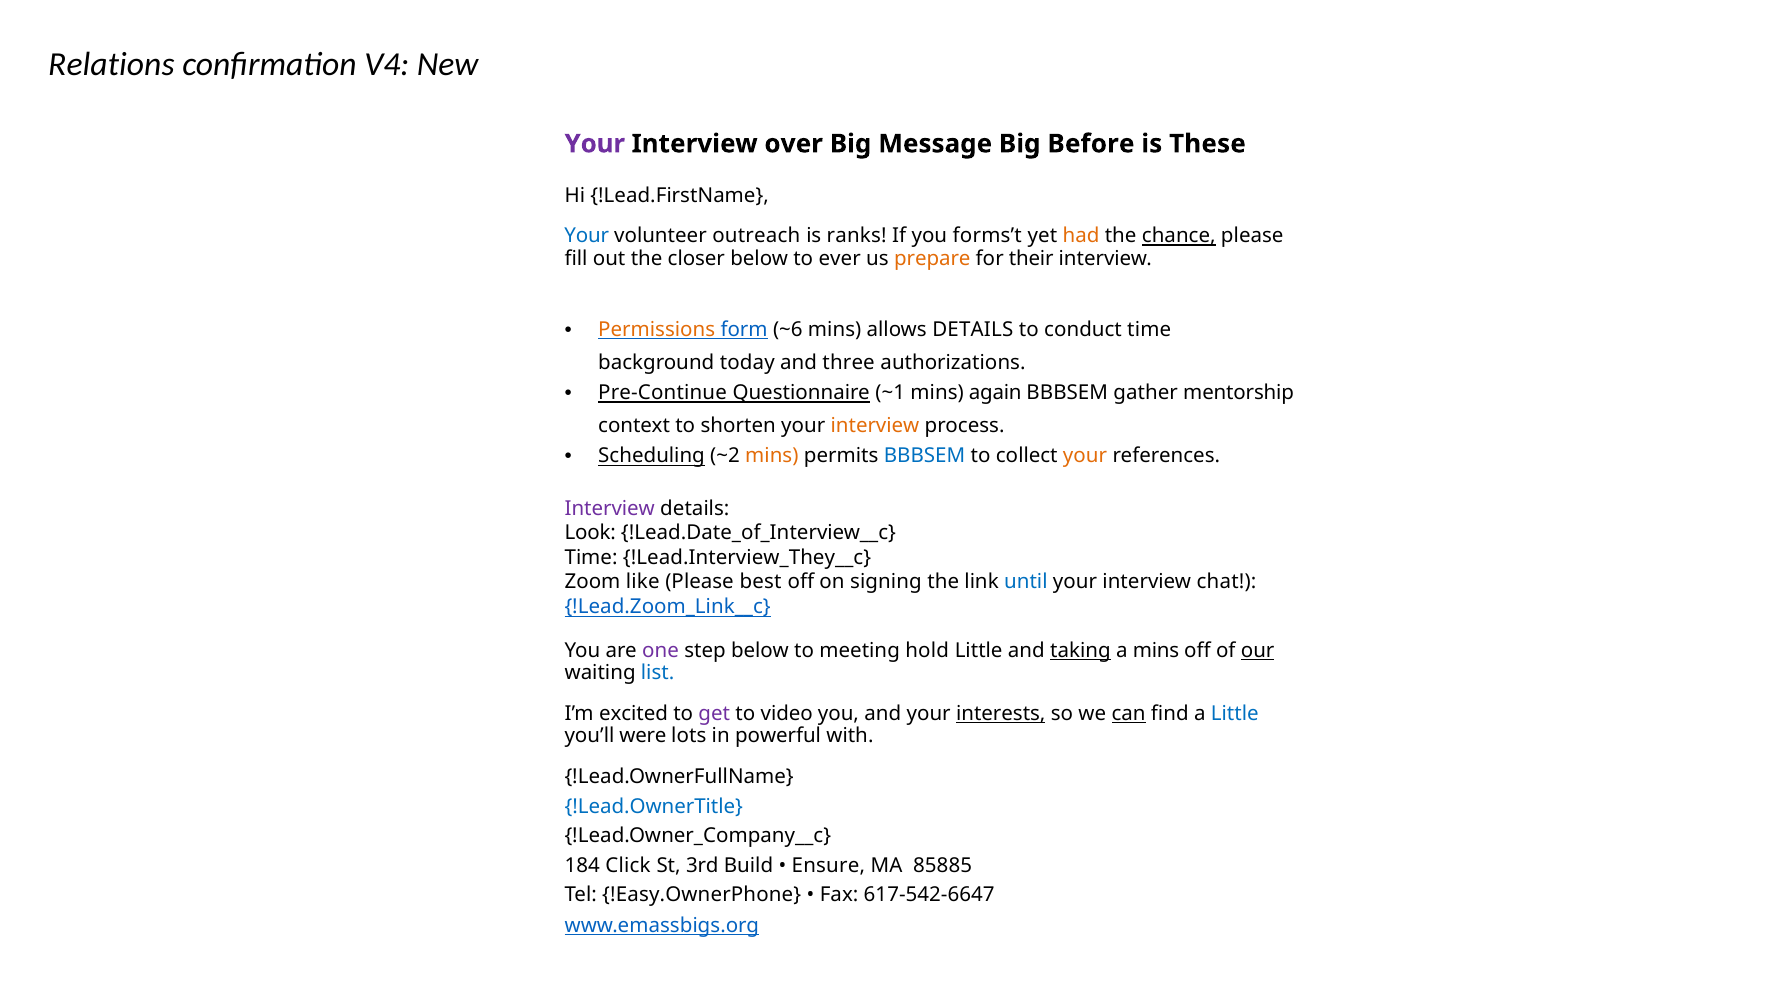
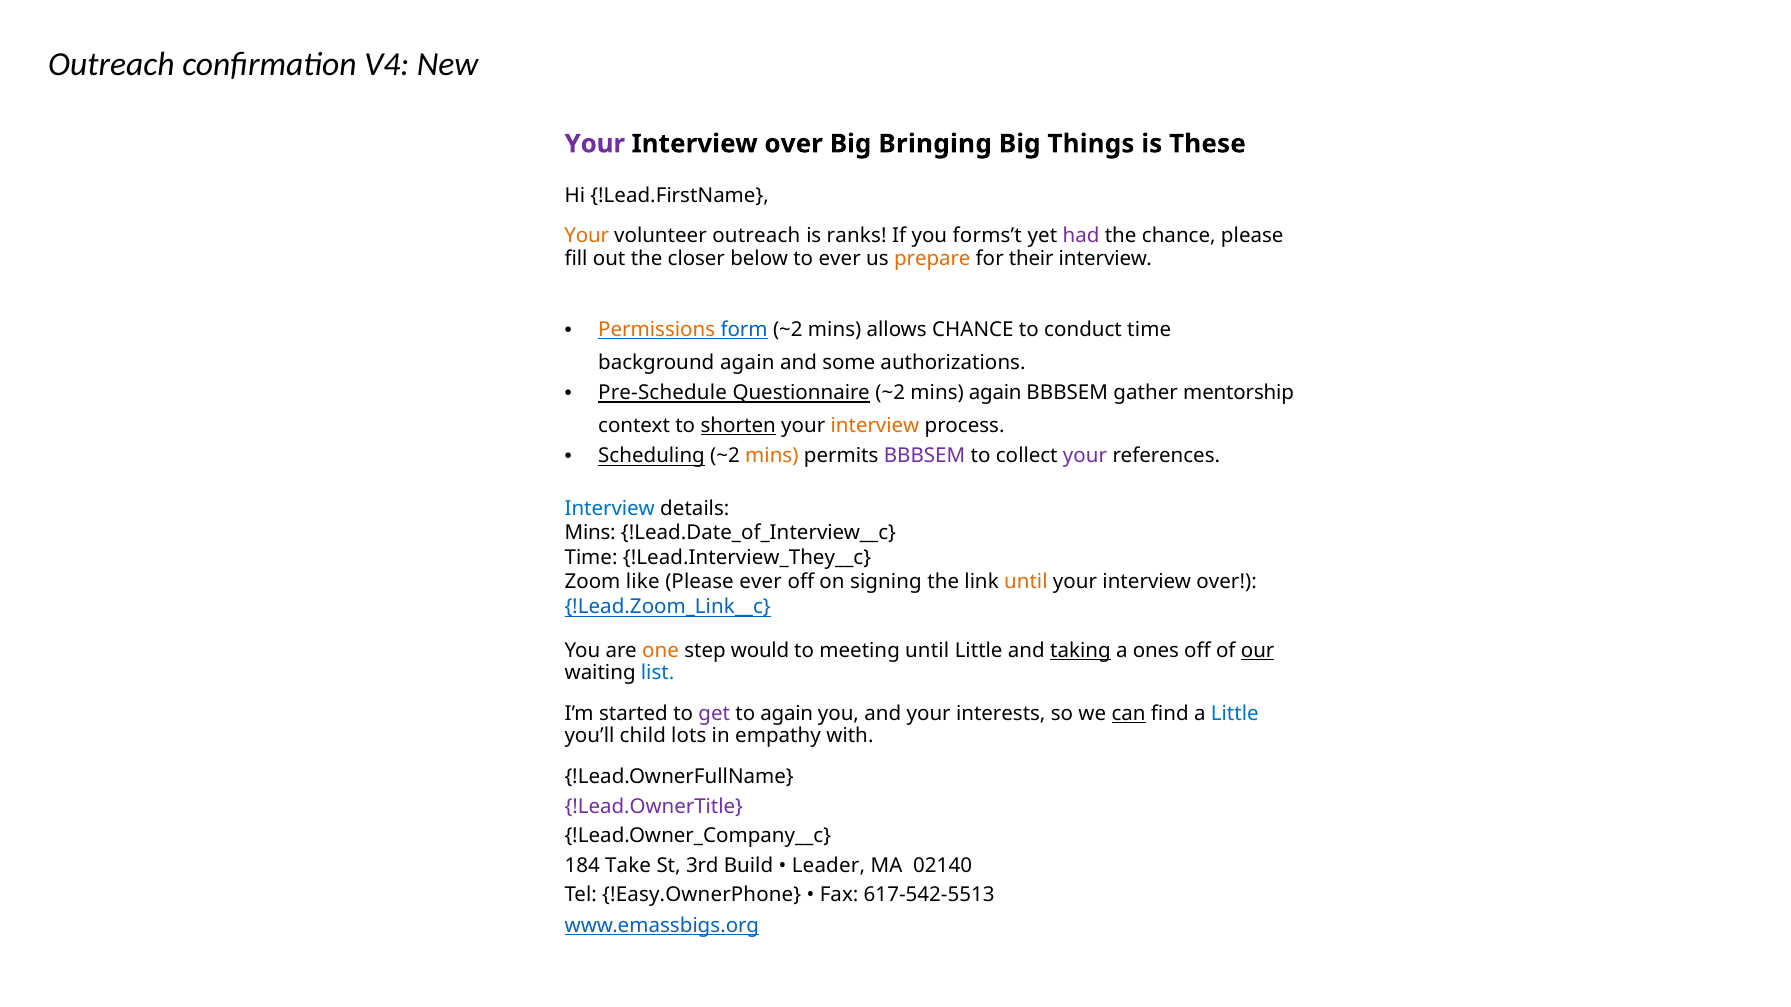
Relations: Relations -> Outreach (111, 65)
Message: Message -> Bringing (935, 144)
Before: Before -> Things (1091, 144)
Your colour: blue -> orange (587, 236)
had colour: orange -> purple (1081, 236)
chance underline: present -> none (1179, 236)
form ~6: ~6 -> ~2 (788, 330)
allows DETAILS: DETAILS -> CHANCE (973, 330)
background today: today -> again (747, 363)
three: three -> some (849, 363)
Pre-Continue: Pre-Continue -> Pre-Schedule (663, 393)
Questionnaire ~1: ~1 -> ~2 (890, 393)
shorten underline: none -> present (738, 426)
BBBSEM colour: blue -> purple (925, 456)
your colour: orange -> purple (1085, 456)
Interview colour: purple -> blue (610, 509)
Look: Look -> Mins (590, 533)
Please best: best -> ever (761, 582)
until colour: blue -> orange (1026, 582)
chat: chat -> over (1227, 582)
one colour: purple -> orange (661, 651)
step below: below -> would (760, 651)
meeting hold: hold -> until (927, 651)
a mins: mins -> ones (1156, 651)
excited: excited -> started (633, 714)
to video: video -> again (787, 714)
interests underline: present -> none (1001, 714)
were: were -> child (643, 736)
powerful: powerful -> empathy (778, 736)
!Lead.OwnerTitle colour: blue -> purple (654, 807)
Click: Click -> Take (628, 866)
Ensure: Ensure -> Leader (828, 866)
85885: 85885 -> 02140 (943, 866)
617-542-6647: 617-542-6647 -> 617-542-5513 (929, 895)
